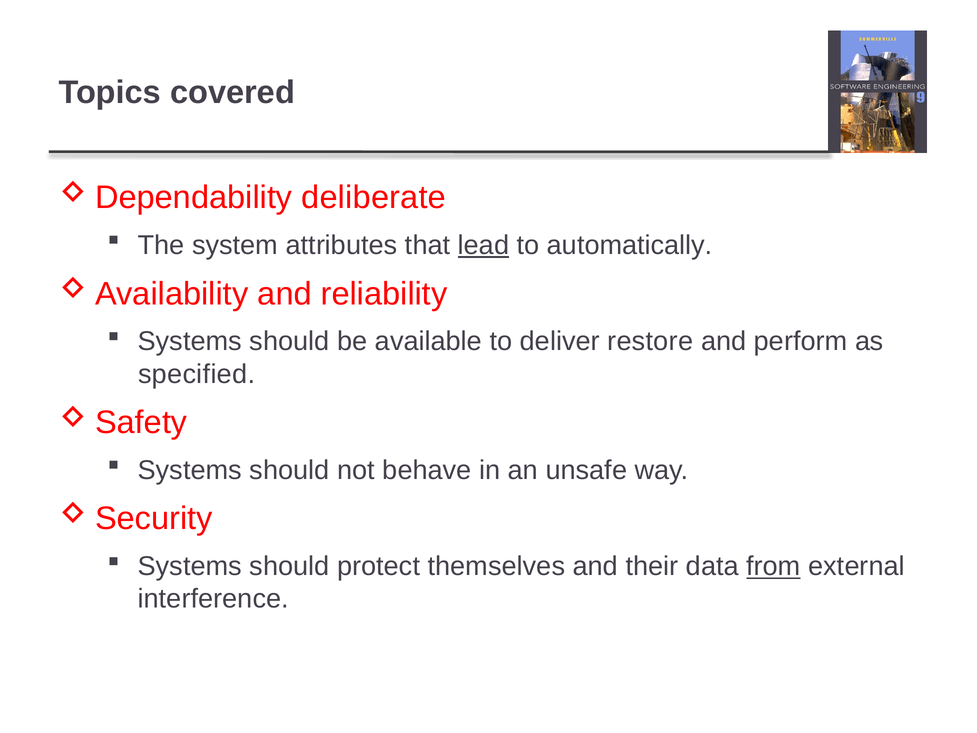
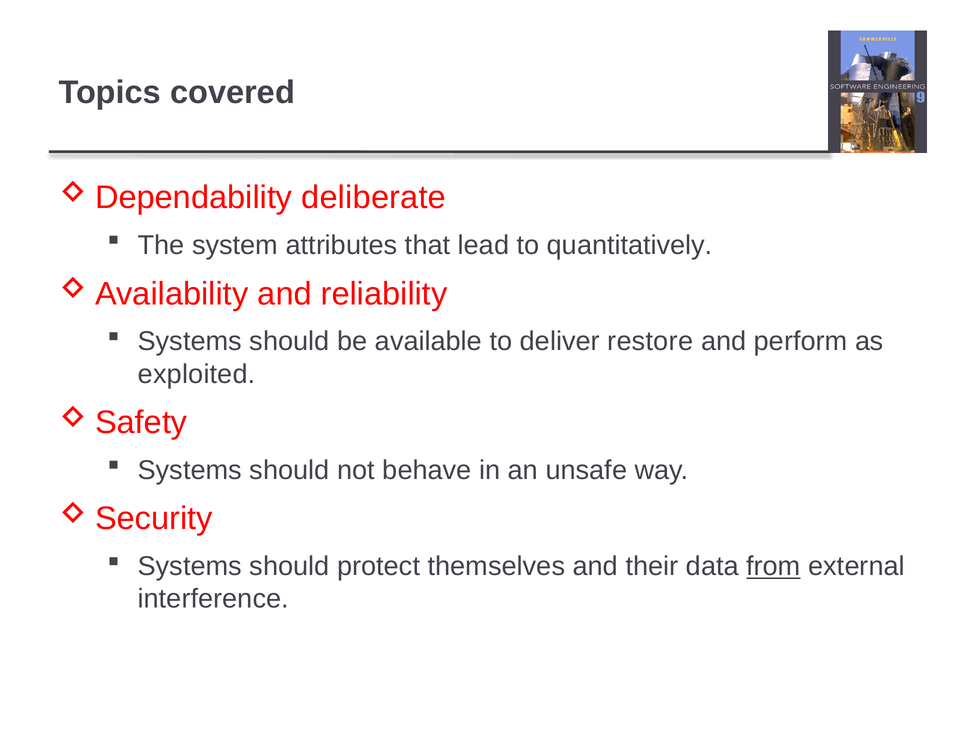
lead underline: present -> none (483, 245)
automatically: automatically -> quantitatively (630, 245)
specified: specified -> exploited (197, 374)
